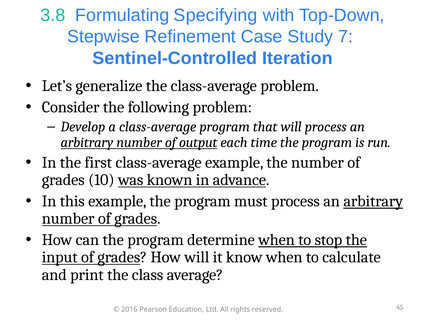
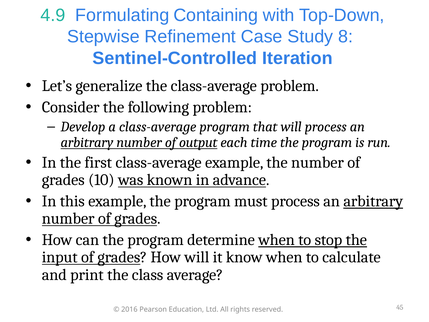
3.8: 3.8 -> 4.9 (53, 15)
Specifying: Specifying -> Containing (216, 15)
7: 7 -> 8 (346, 37)
